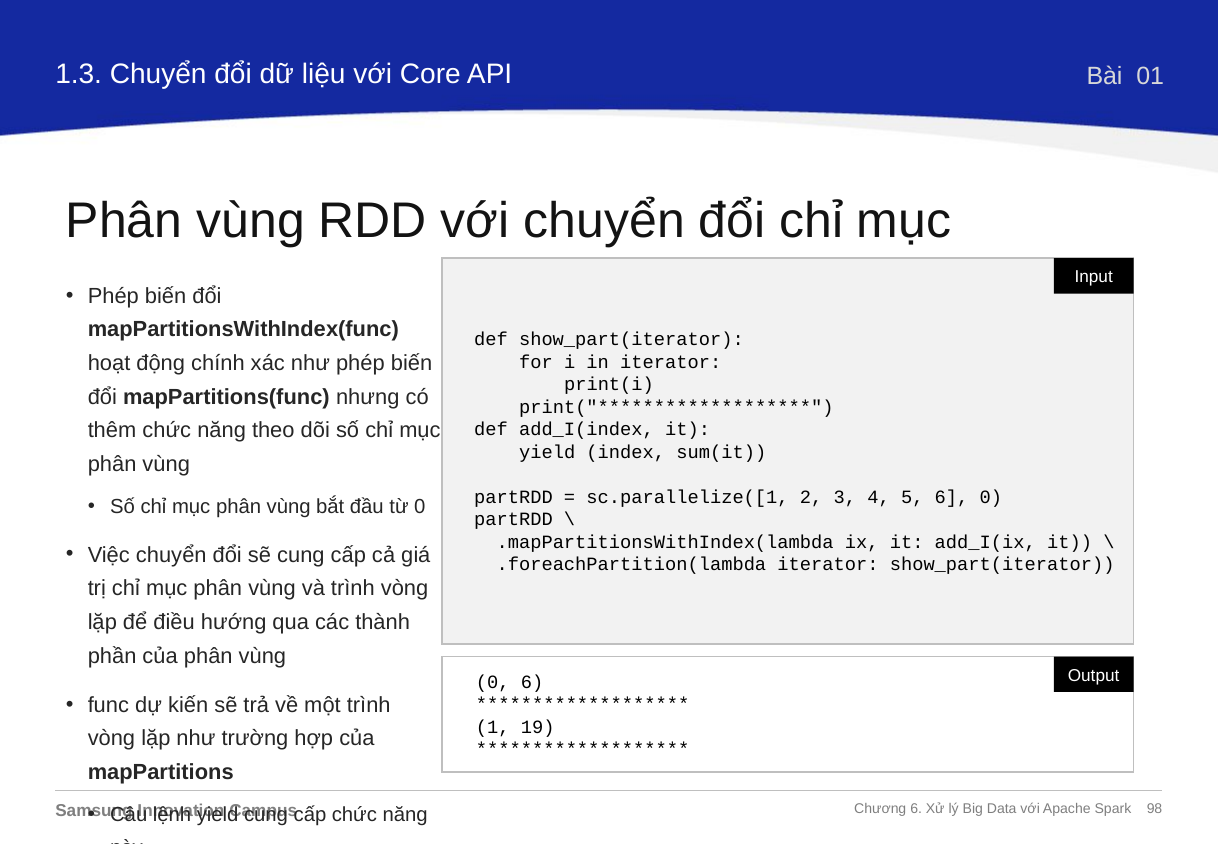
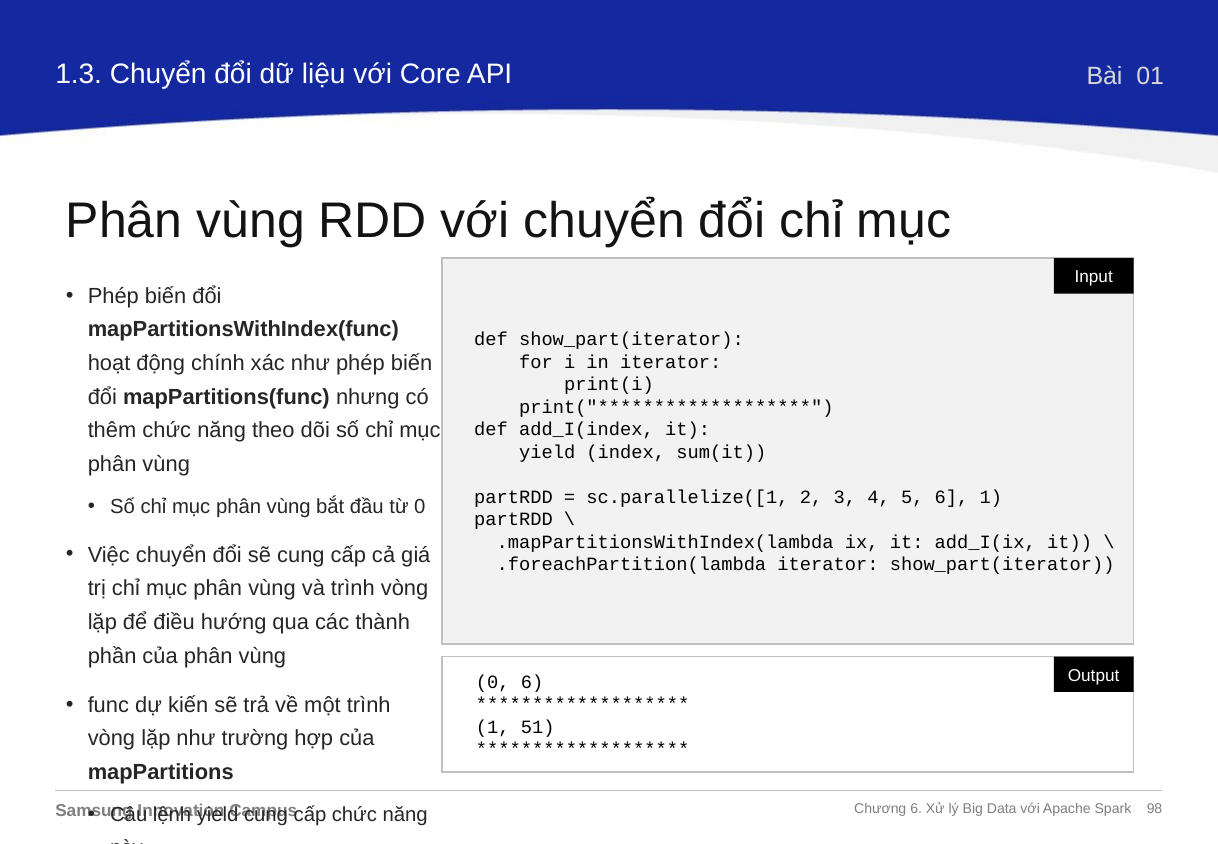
6 0: 0 -> 1 (991, 497)
19: 19 -> 51 (538, 726)
